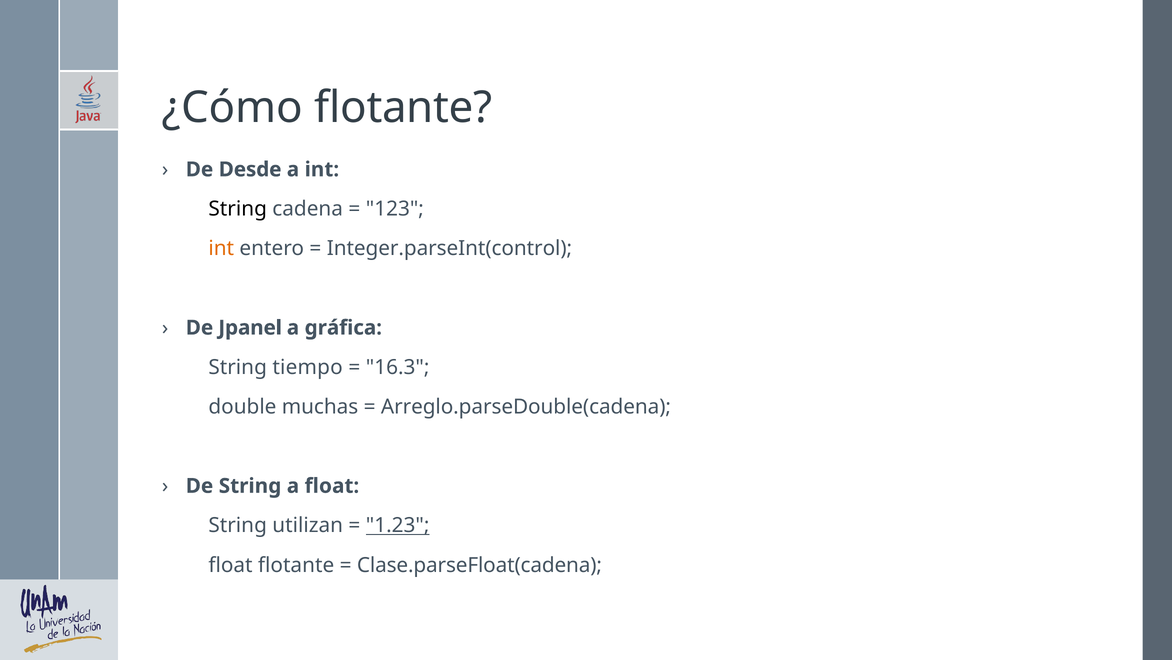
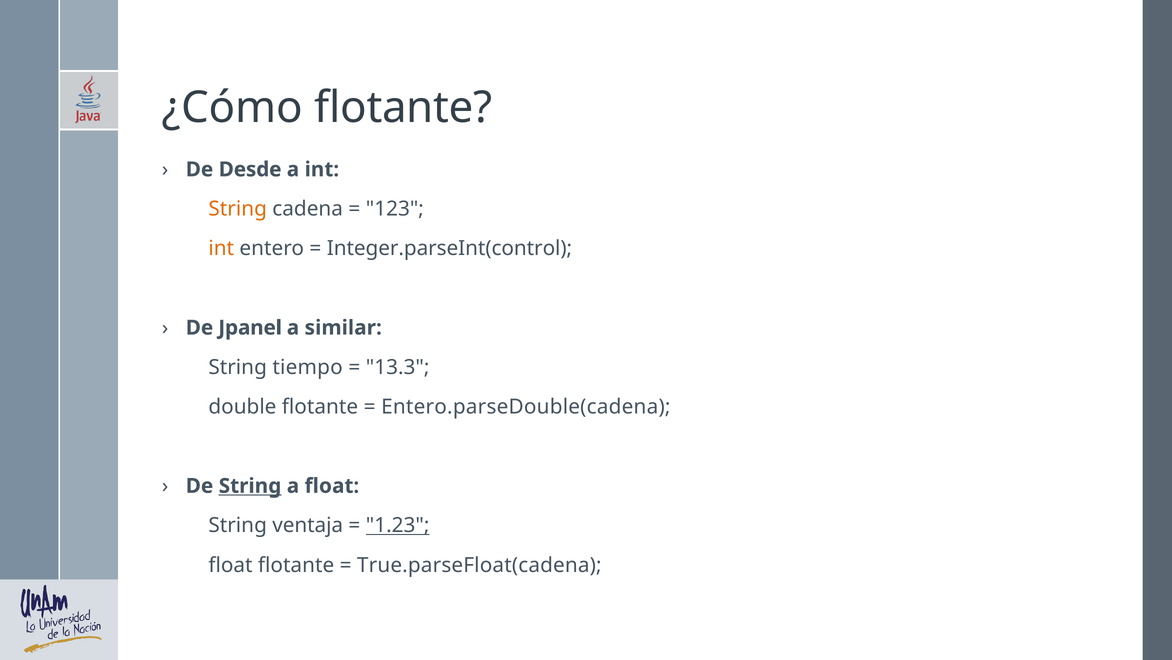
String colour: black -> orange (238, 209)
gráfica: gráfica -> similar (343, 327)
16.3: 16.3 -> 13.3 (398, 367)
double muchas: muchas -> flotante (320, 407)
Arreglo.parseDouble(cadena: Arreglo.parseDouble(cadena -> Entero.parseDouble(cadena (526, 407)
String underline: none -> present (250, 486)
utilizan: utilizan -> ventaja (308, 525)
Clase.parseFloat(cadena: Clase.parseFloat(cadena -> True.parseFloat(cadena (479, 565)
